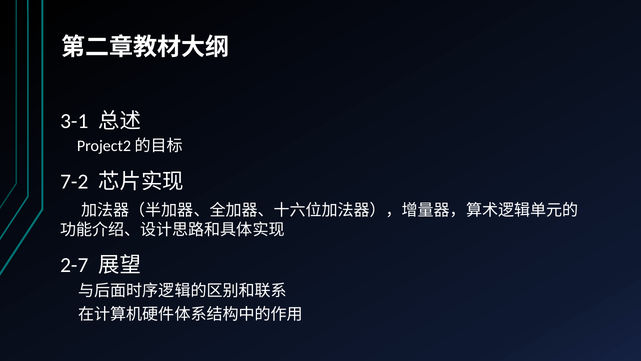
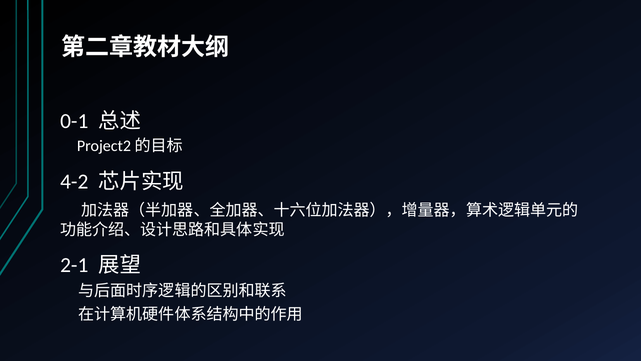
3-1: 3-1 -> 0-1 (74, 121)
7-2: 7-2 -> 4-2 (74, 181)
2-7: 2-7 -> 2-1 (74, 265)
